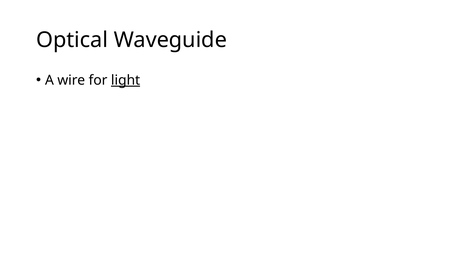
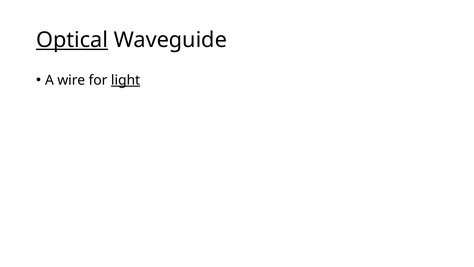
Optical underline: none -> present (72, 40)
